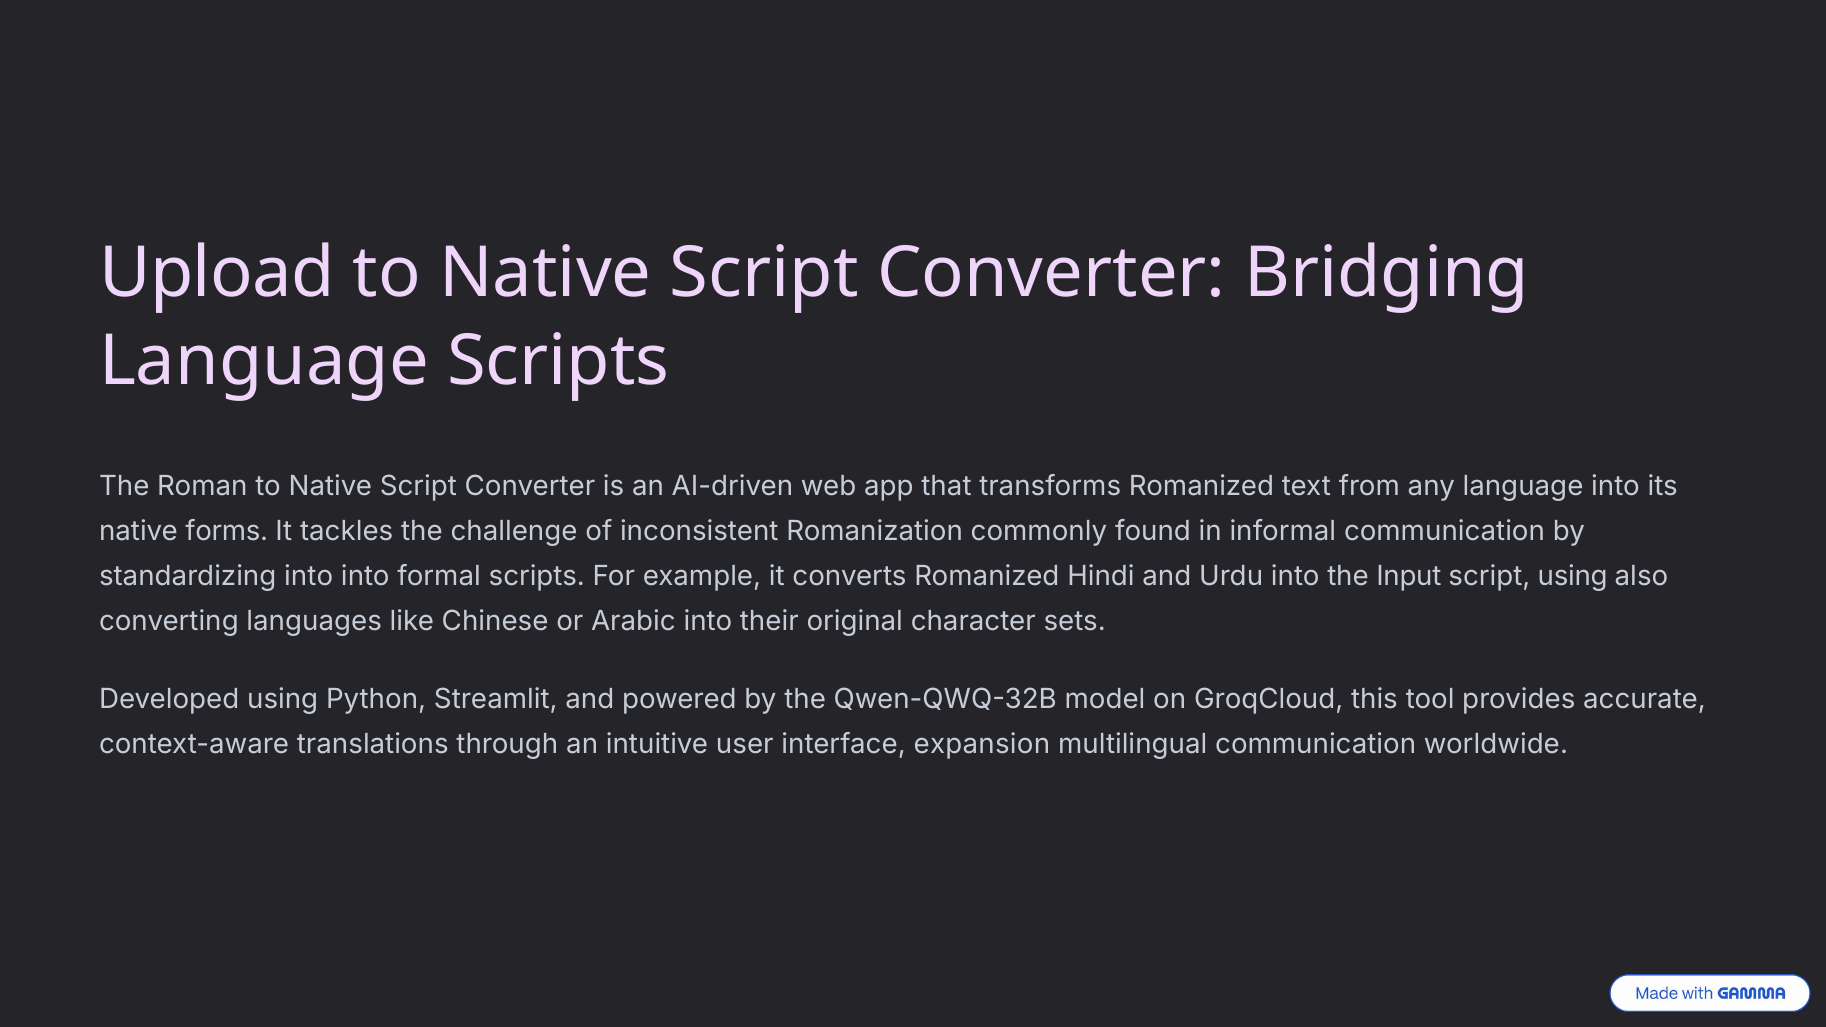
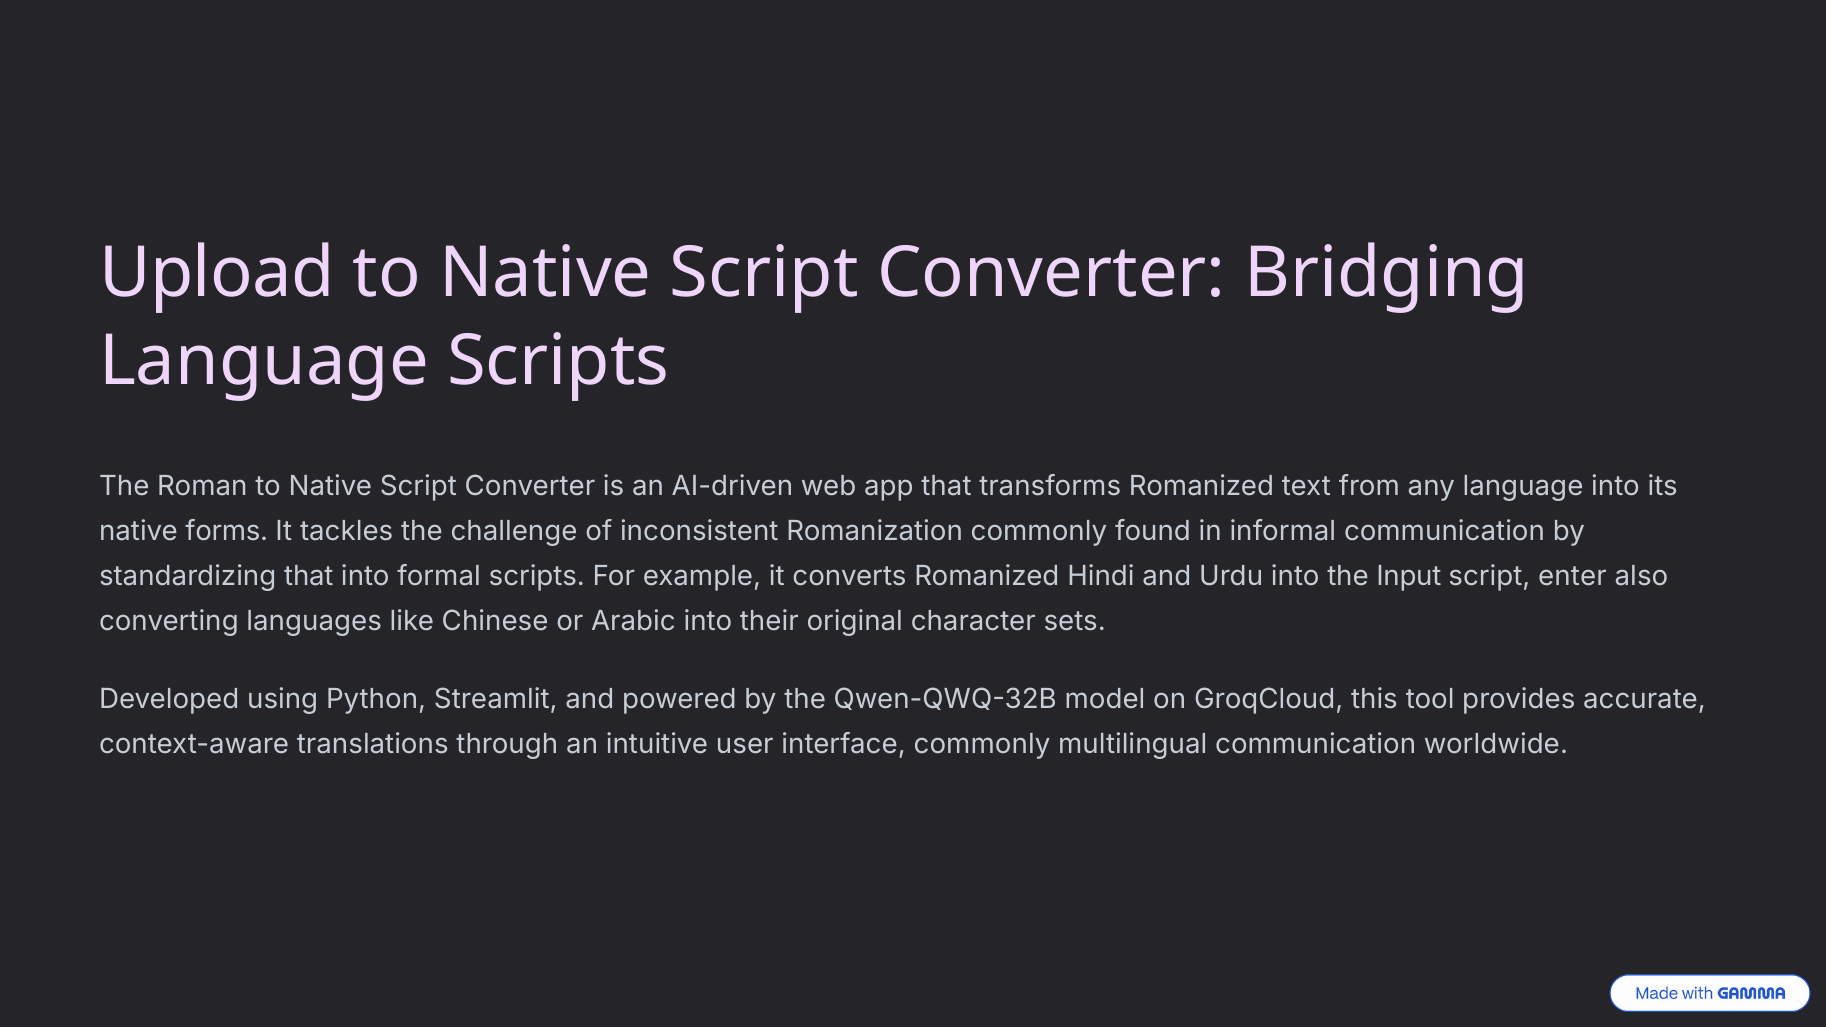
standardizing into: into -> that (309, 577)
script using: using -> enter (1572, 577)
interface expansion: expansion -> commonly (982, 744)
